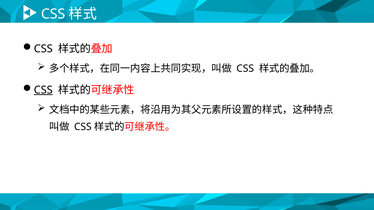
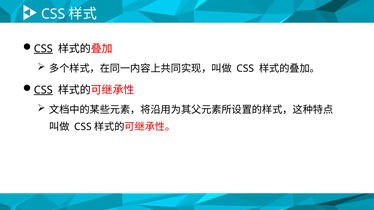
CSS underline: none -> present (43, 49)
